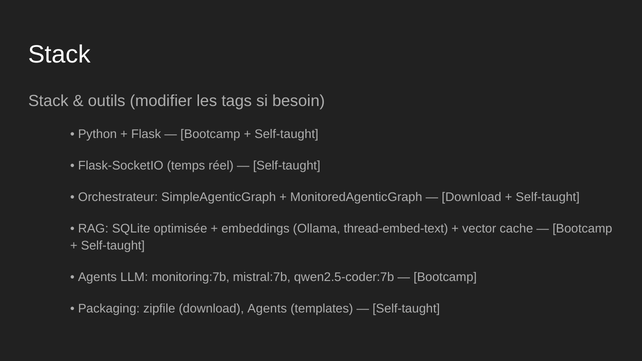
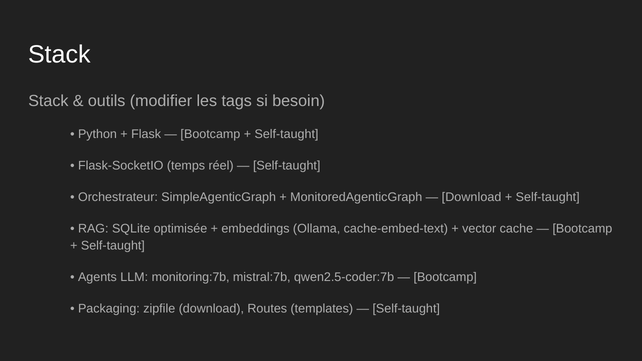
thread-embed-text: thread-embed-text -> cache-embed-text (396, 229)
download Agents: Agents -> Routes (267, 309)
